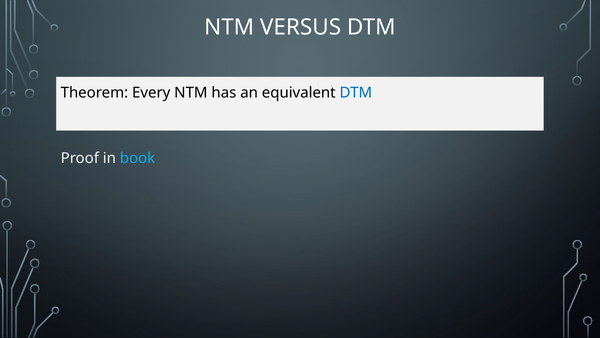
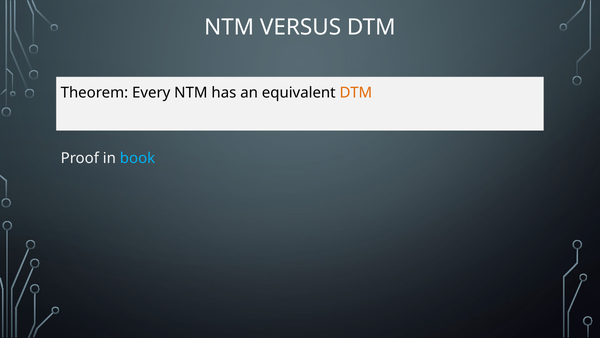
DTM colour: blue -> orange (356, 93)
